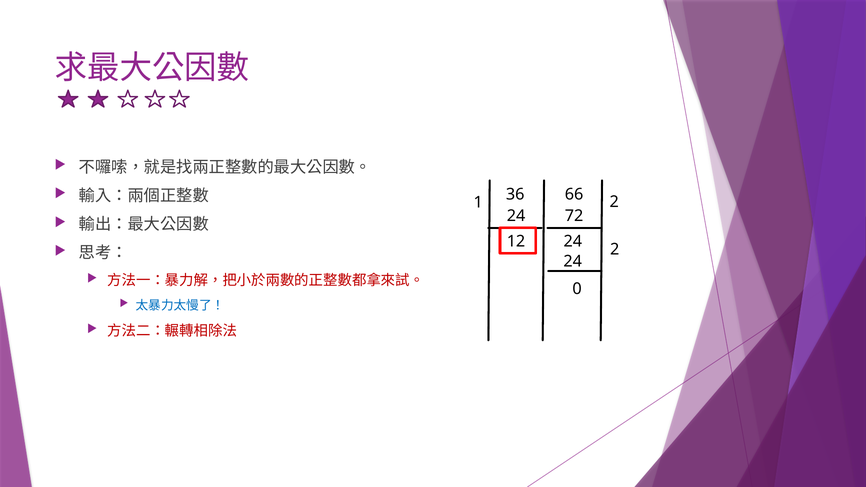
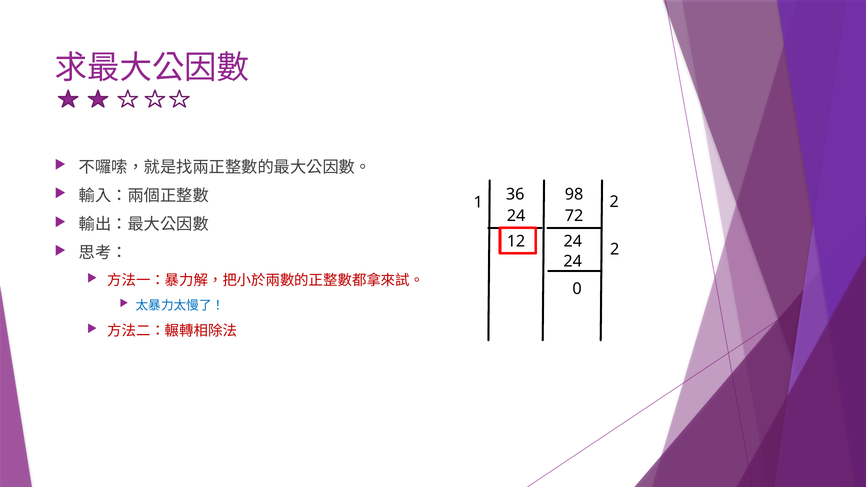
66: 66 -> 98 (574, 195)
